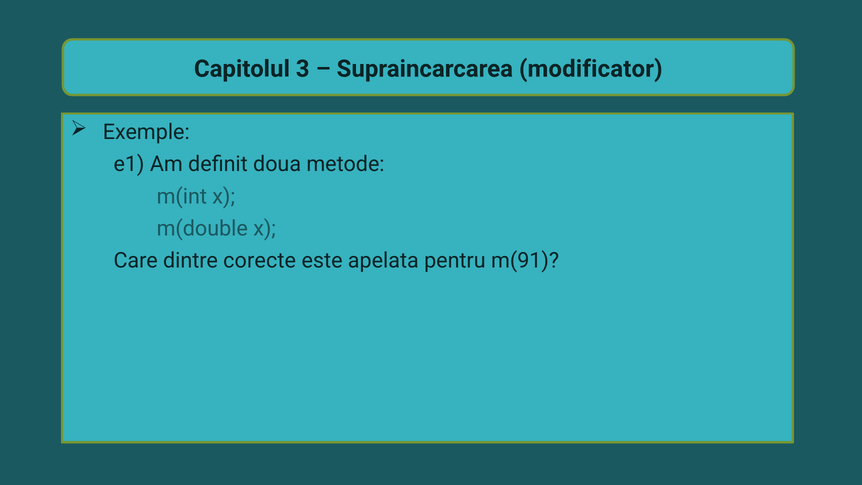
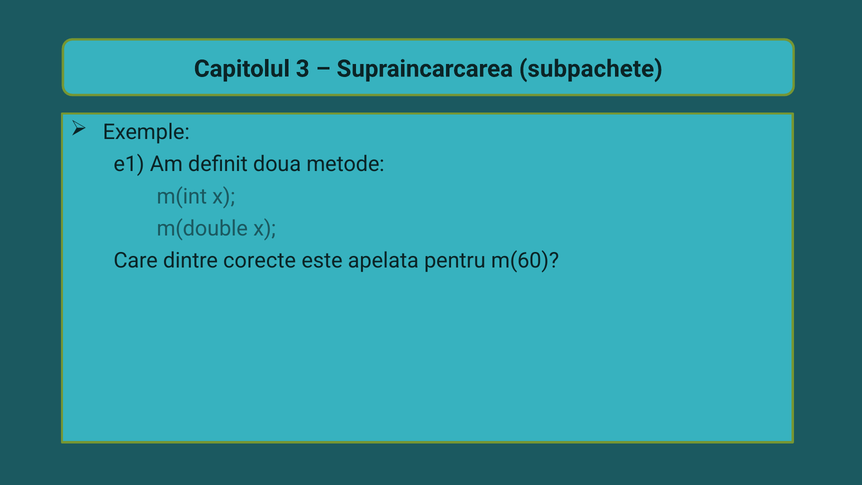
modificator: modificator -> subpachete (591, 69)
m(91: m(91 -> m(60 (525, 261)
